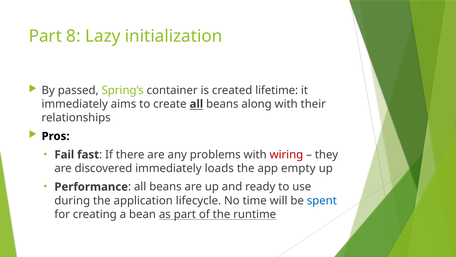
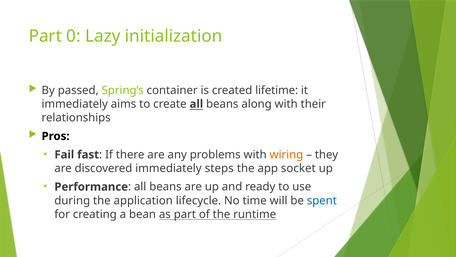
8: 8 -> 0 (73, 36)
wiring colour: red -> orange (286, 154)
loads: loads -> steps (219, 168)
empty: empty -> socket (298, 168)
